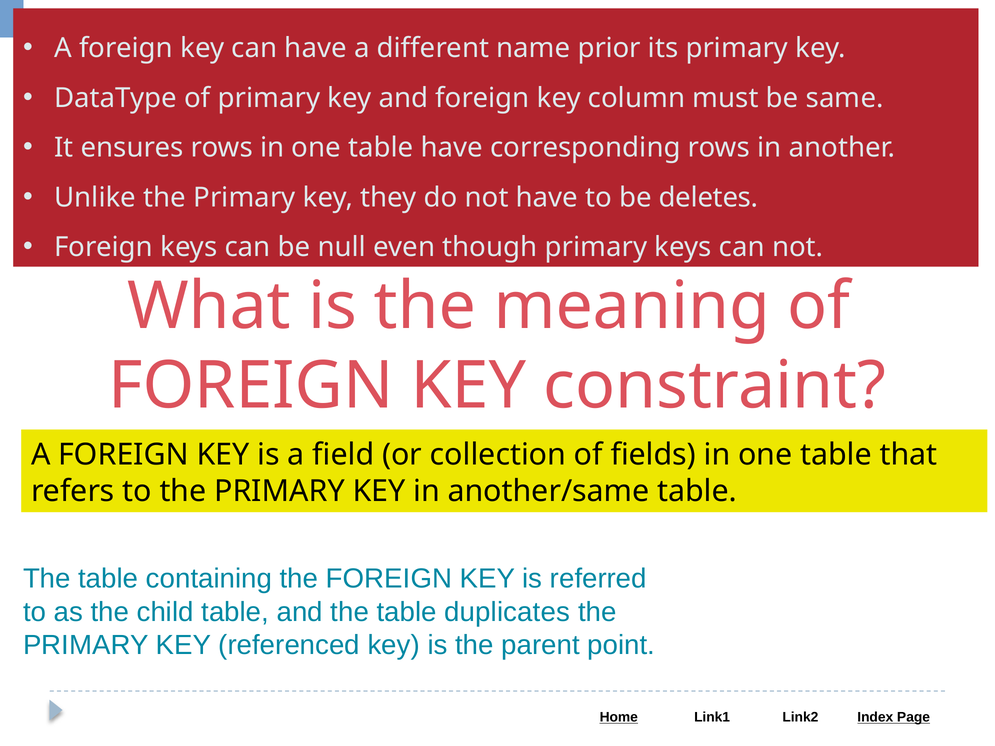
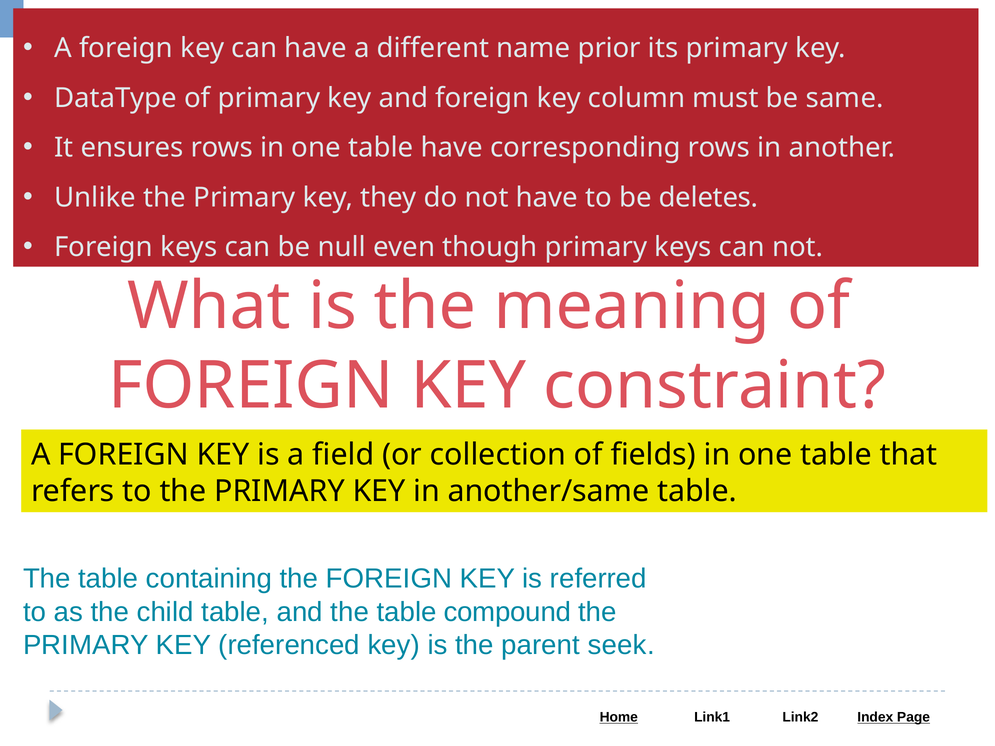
duplicates: duplicates -> compound (507, 612)
point: point -> seek (621, 645)
